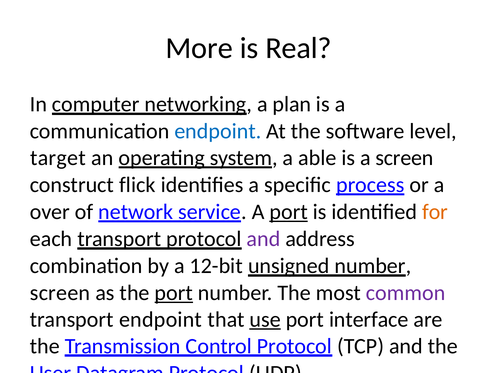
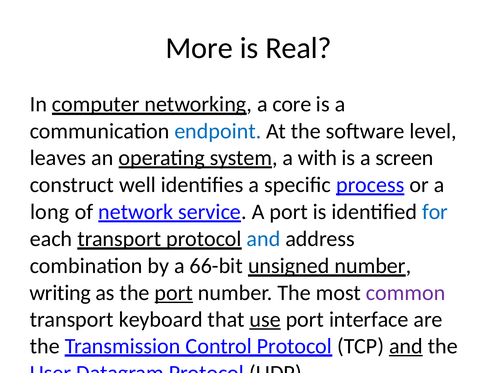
plan: plan -> core (292, 104)
target: target -> leaves (58, 158)
able: able -> with (318, 158)
flick: flick -> well (137, 185)
over: over -> long (50, 212)
port underline: present -> none (289, 212)
for colour: orange -> blue (435, 212)
and colour: purple -> blue (263, 239)
12-bit: 12-bit -> 66-bit (216, 266)
screen: screen -> writing (60, 293)
transport endpoint: endpoint -> keyboard (161, 319)
and underline: none -> present (406, 346)
